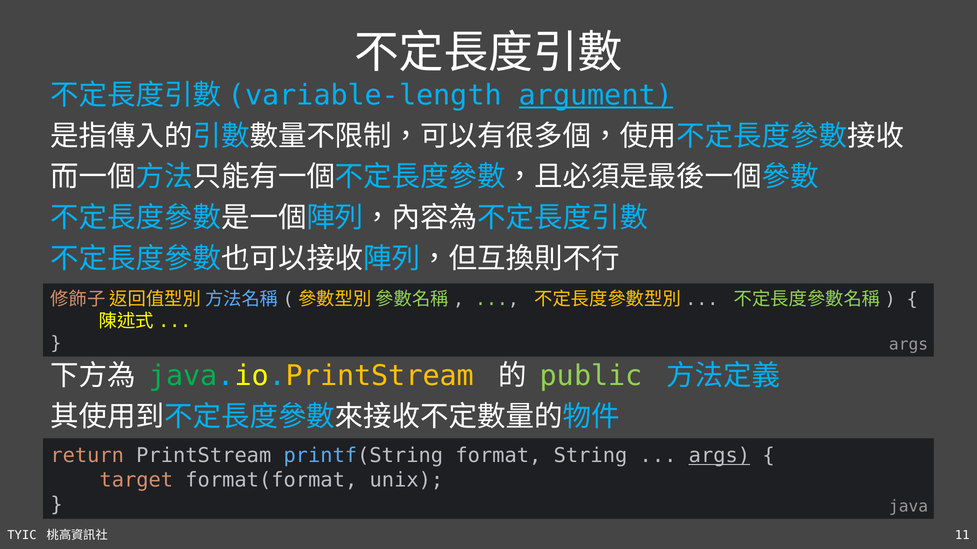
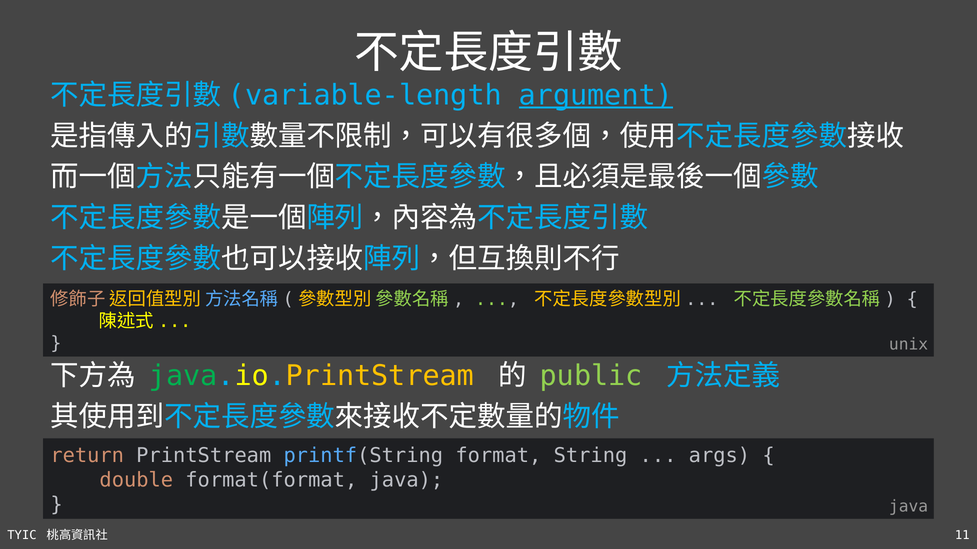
args: args -> unix (909, 345)
args underline: present -> none (719, 456)
target: target -> double (136, 481)
format(format unix: unix -> java (406, 481)
